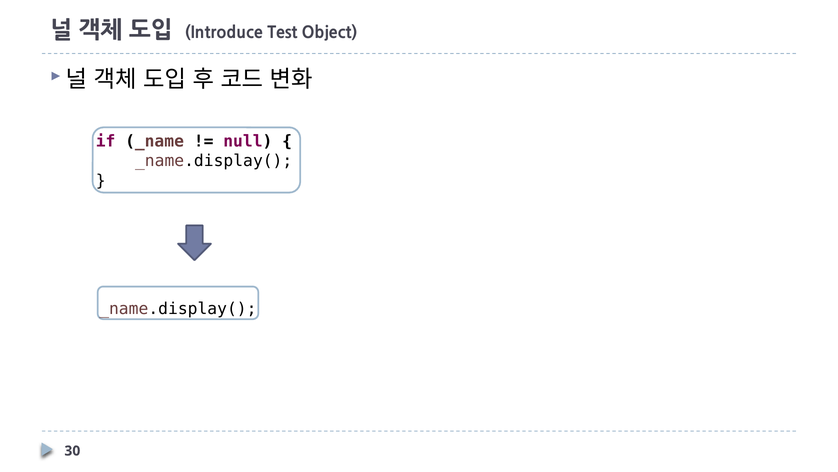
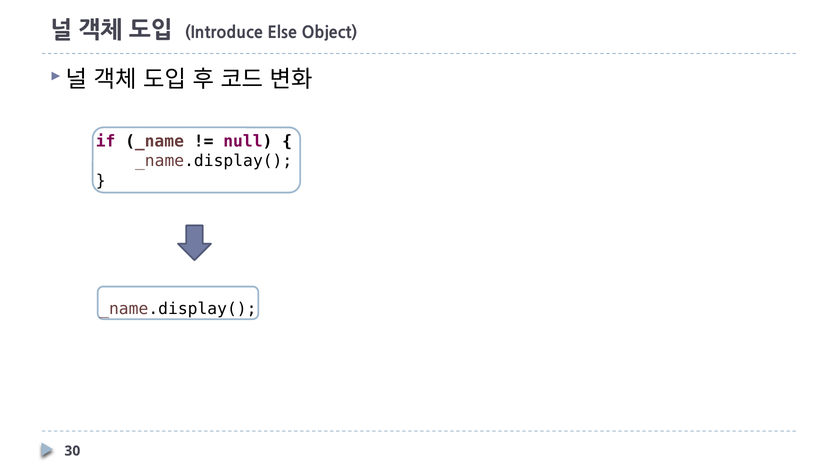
Test: Test -> Else (282, 33)
